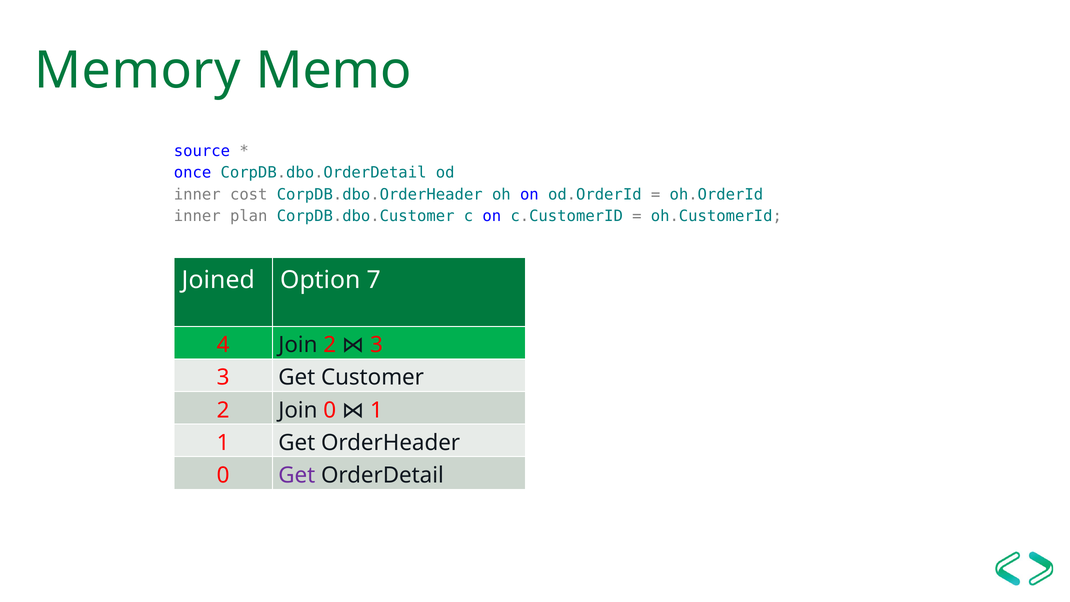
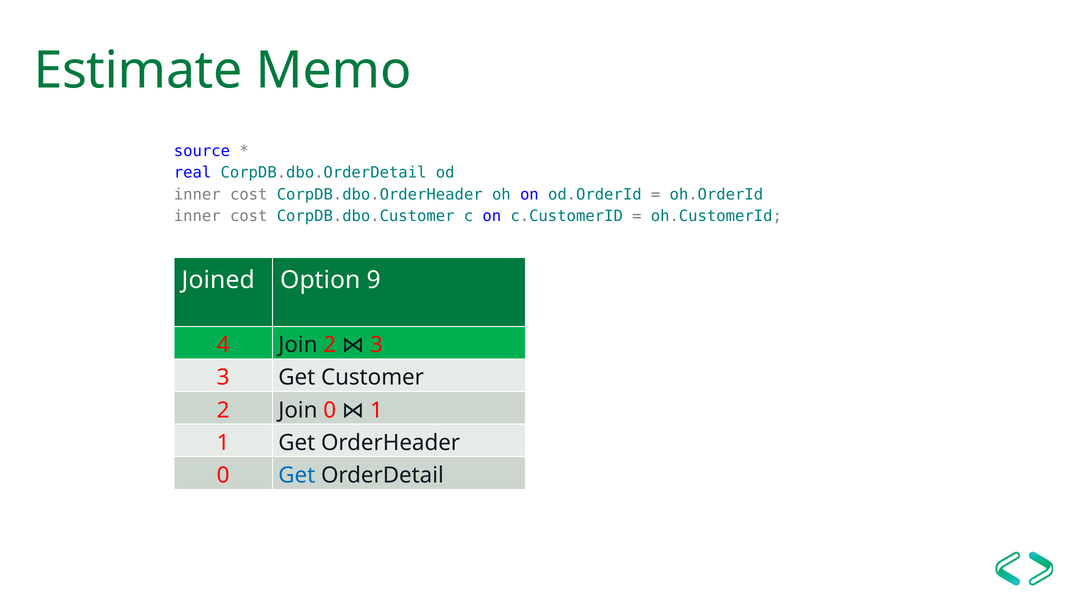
Memory: Memory -> Estimate (138, 71)
once: once -> real (193, 173)
plan: plan -> cost (249, 216)
7: 7 -> 9 (374, 280)
Get colour: purple -> blue (297, 475)
